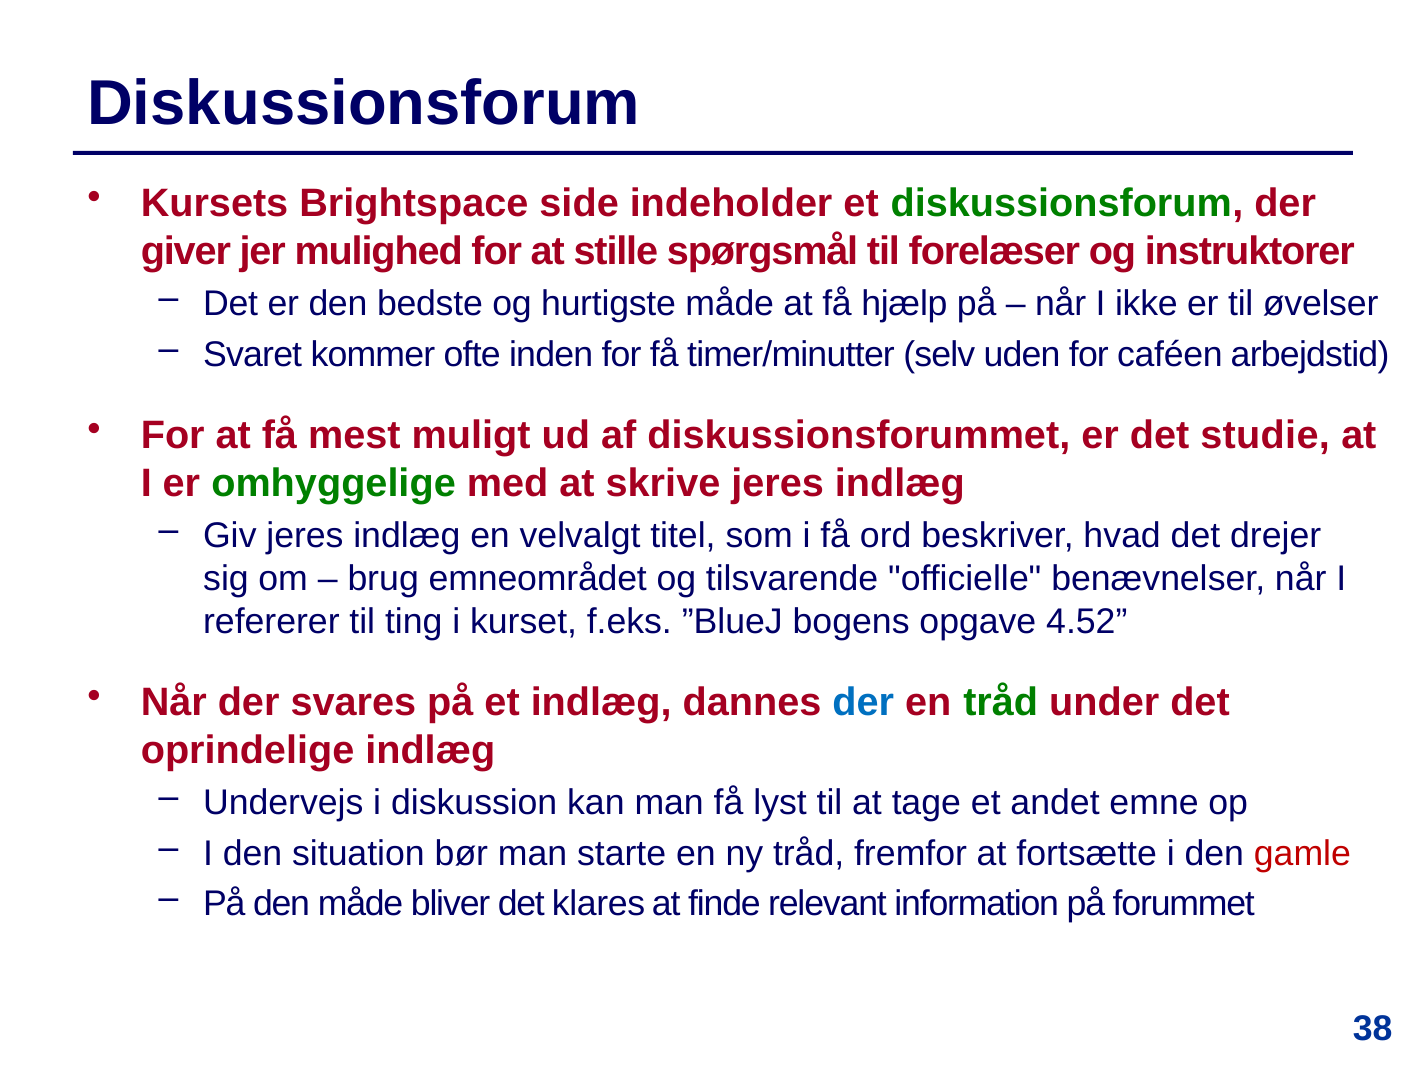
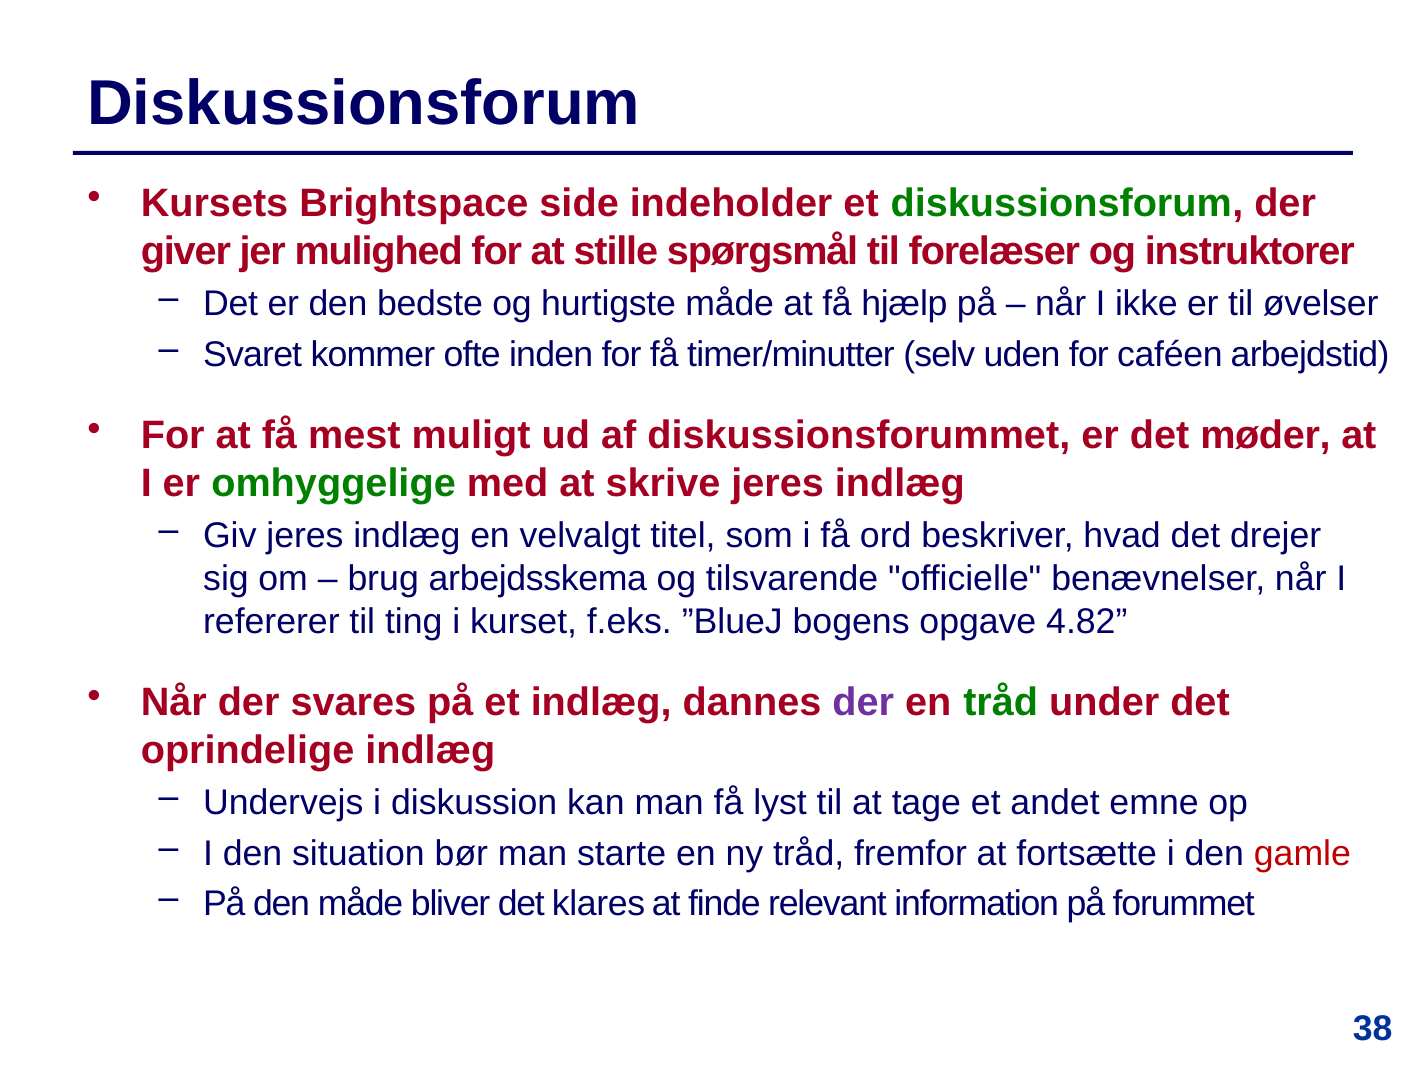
studie: studie -> møder (1265, 436)
emneområdet: emneområdet -> arbejdsskema (538, 579)
4.52: 4.52 -> 4.82 (1087, 622)
der colour: blue -> purple (863, 703)
